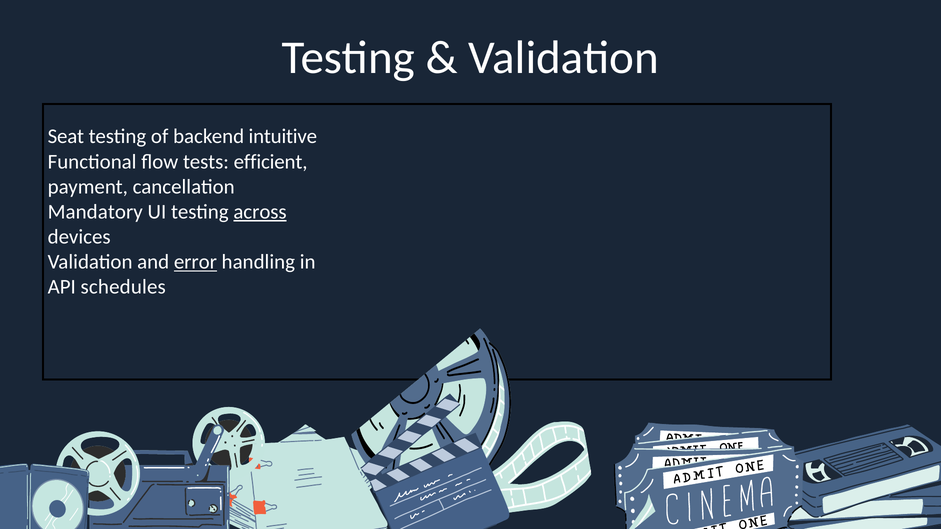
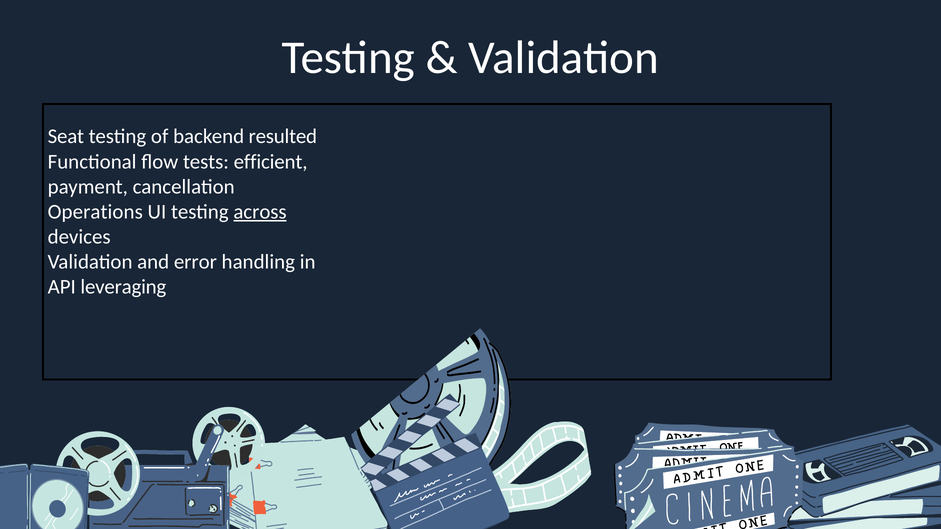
intuitive: intuitive -> resulted (283, 137)
Mandatory: Mandatory -> Operations (95, 212)
error underline: present -> none (195, 262)
schedules: schedules -> leveraging (123, 287)
